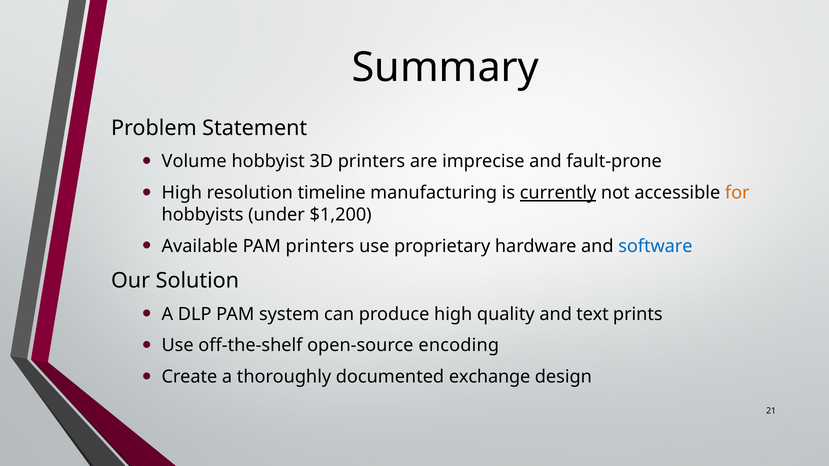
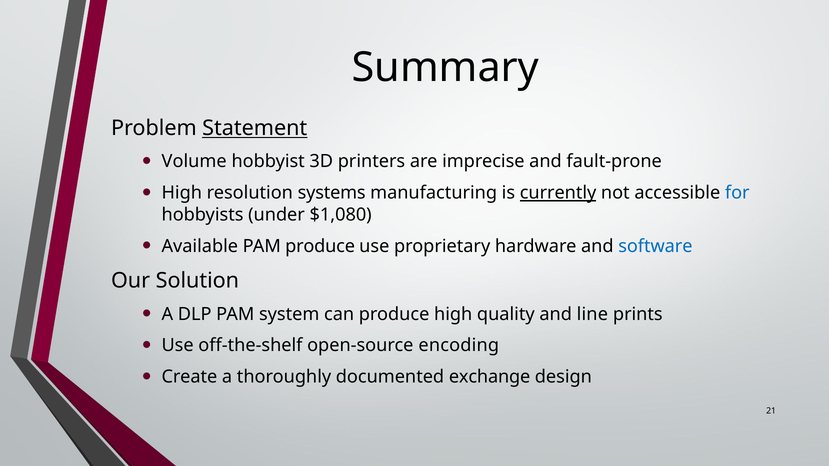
Statement underline: none -> present (255, 128)
timeline: timeline -> systems (332, 193)
for colour: orange -> blue (737, 193)
$1,200: $1,200 -> $1,080 (341, 215)
PAM printers: printers -> produce (320, 246)
text: text -> line (592, 314)
